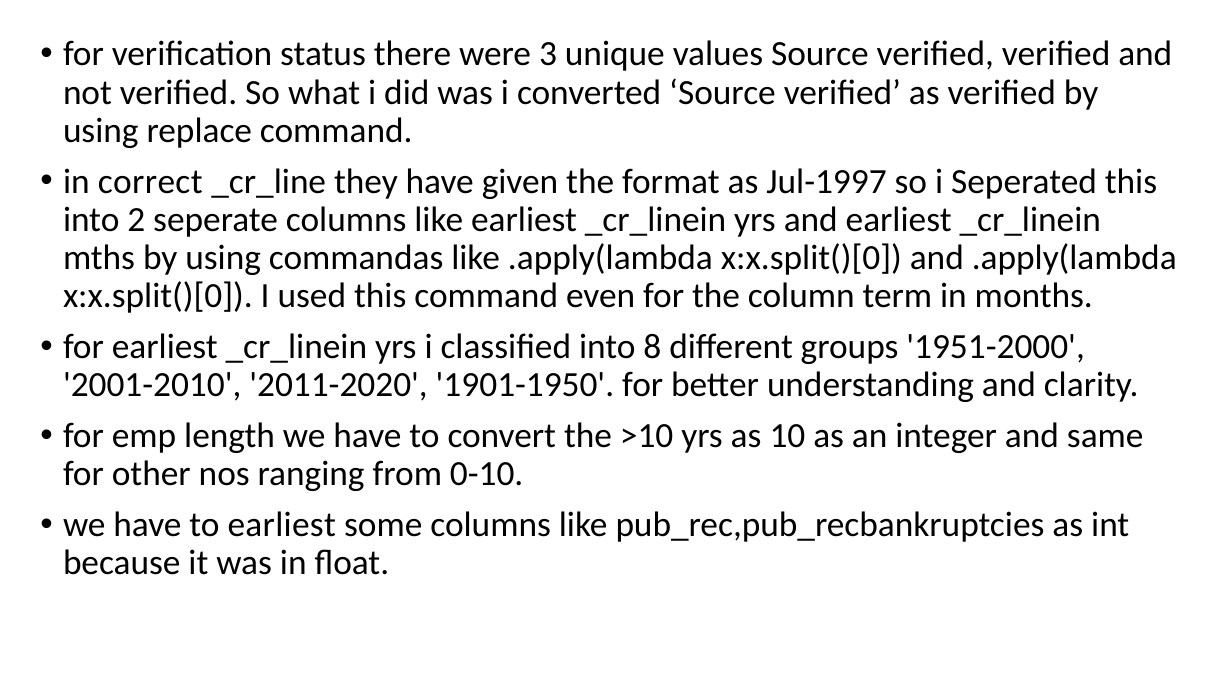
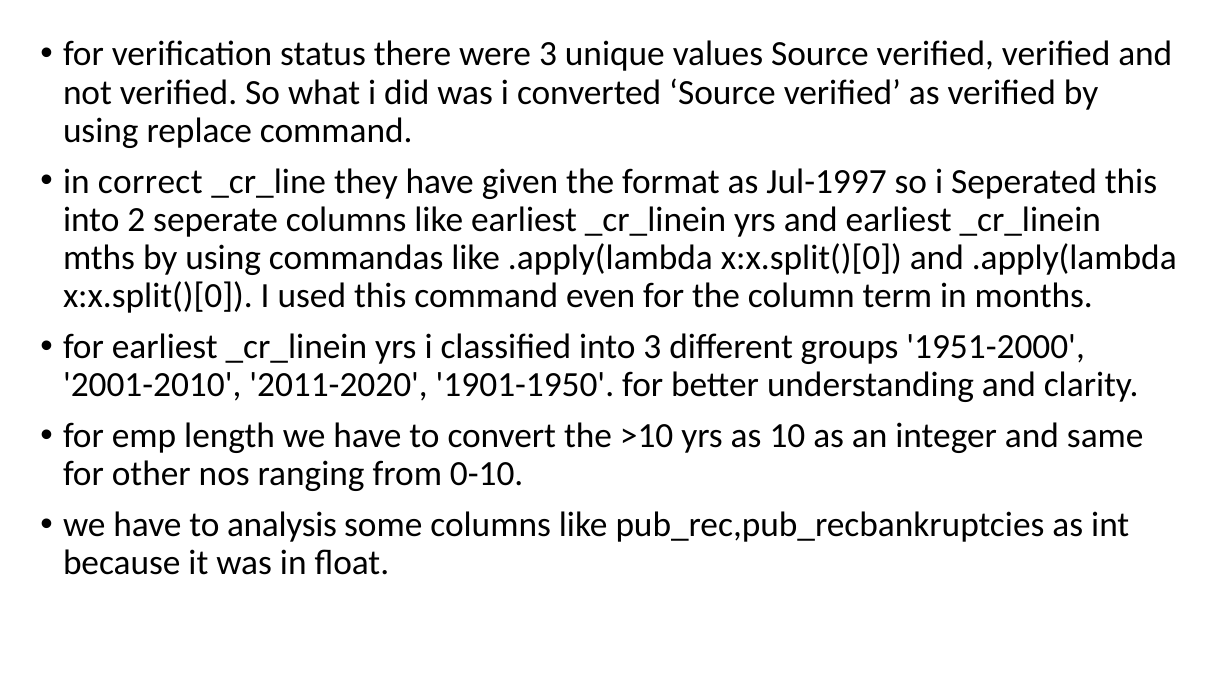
into 8: 8 -> 3 (652, 347)
to earliest: earliest -> analysis (282, 525)
